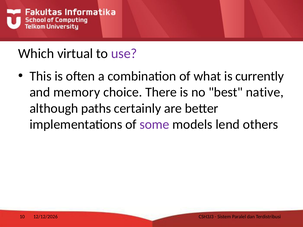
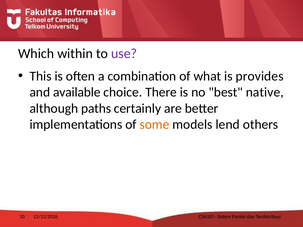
virtual: virtual -> within (75, 54)
currently: currently -> provides (260, 76)
memory: memory -> available (77, 92)
some colour: purple -> orange (155, 125)
